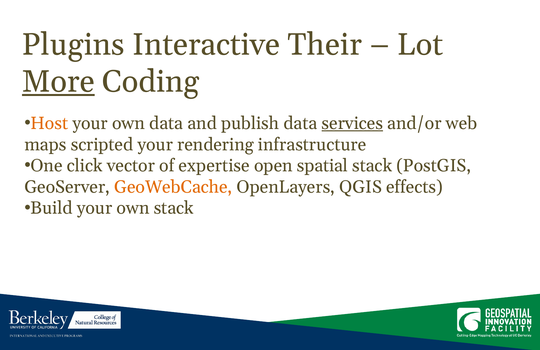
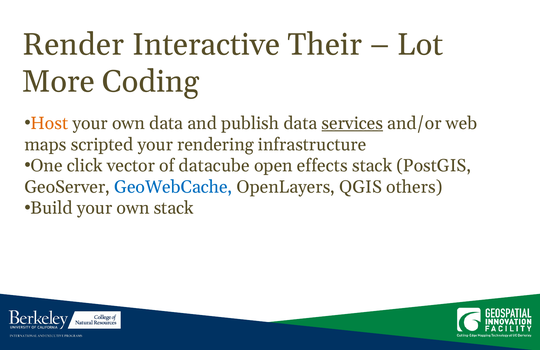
Plugins: Plugins -> Render (73, 44)
More underline: present -> none (58, 81)
expertise: expertise -> datacube (214, 165)
spatial: spatial -> effects (322, 165)
GeoWebCache colour: orange -> blue (173, 187)
effects: effects -> others (414, 187)
